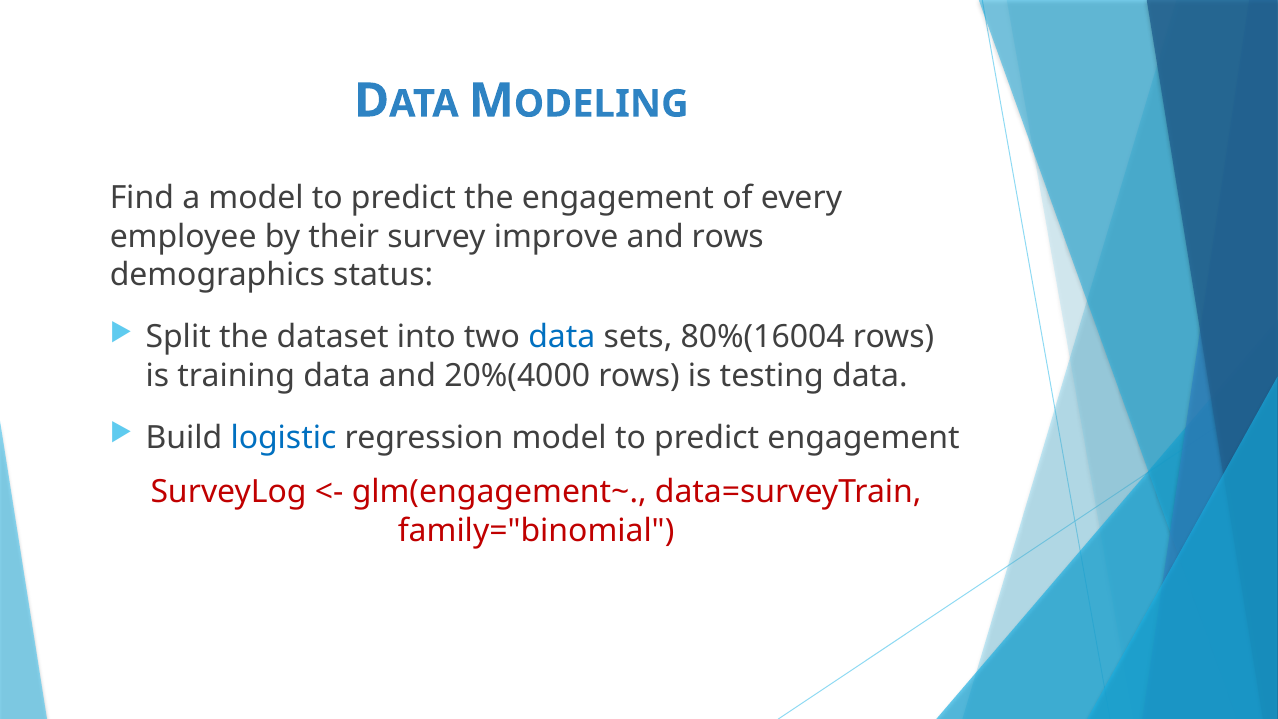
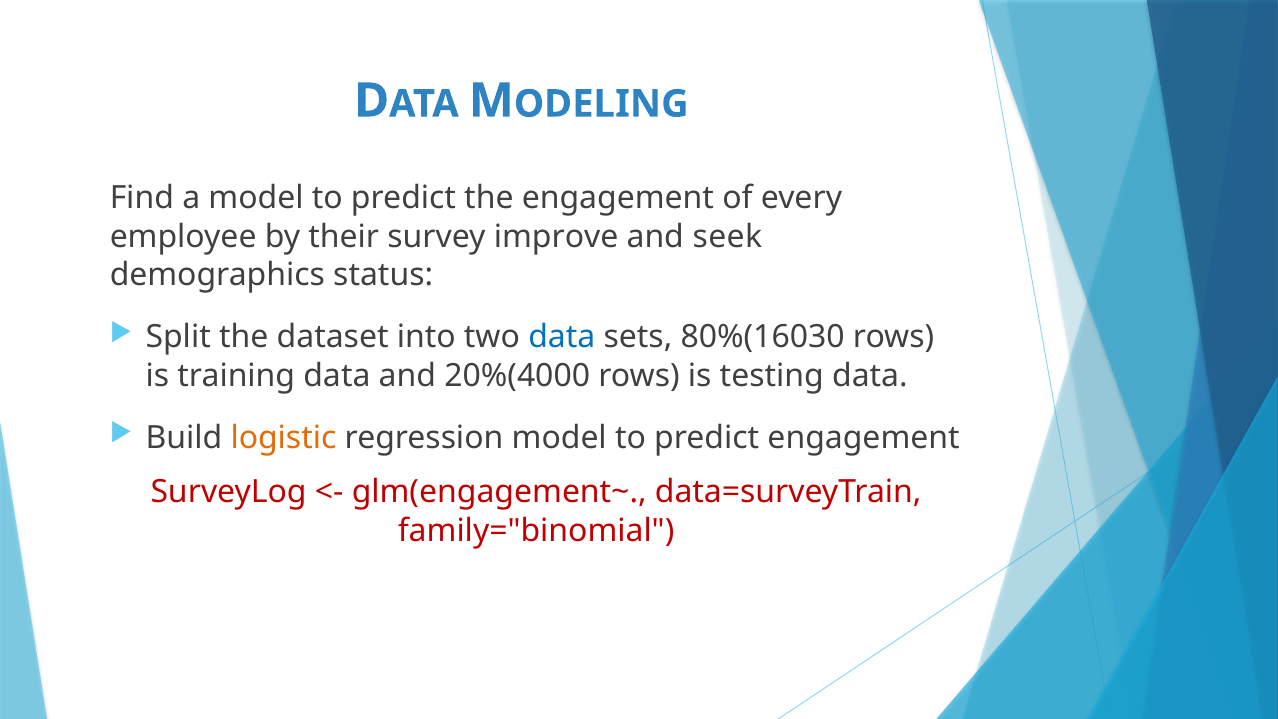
and rows: rows -> seek (727, 237)
80%(16004: 80%(16004 -> 80%(16030 (763, 337)
logistic colour: blue -> orange (283, 438)
